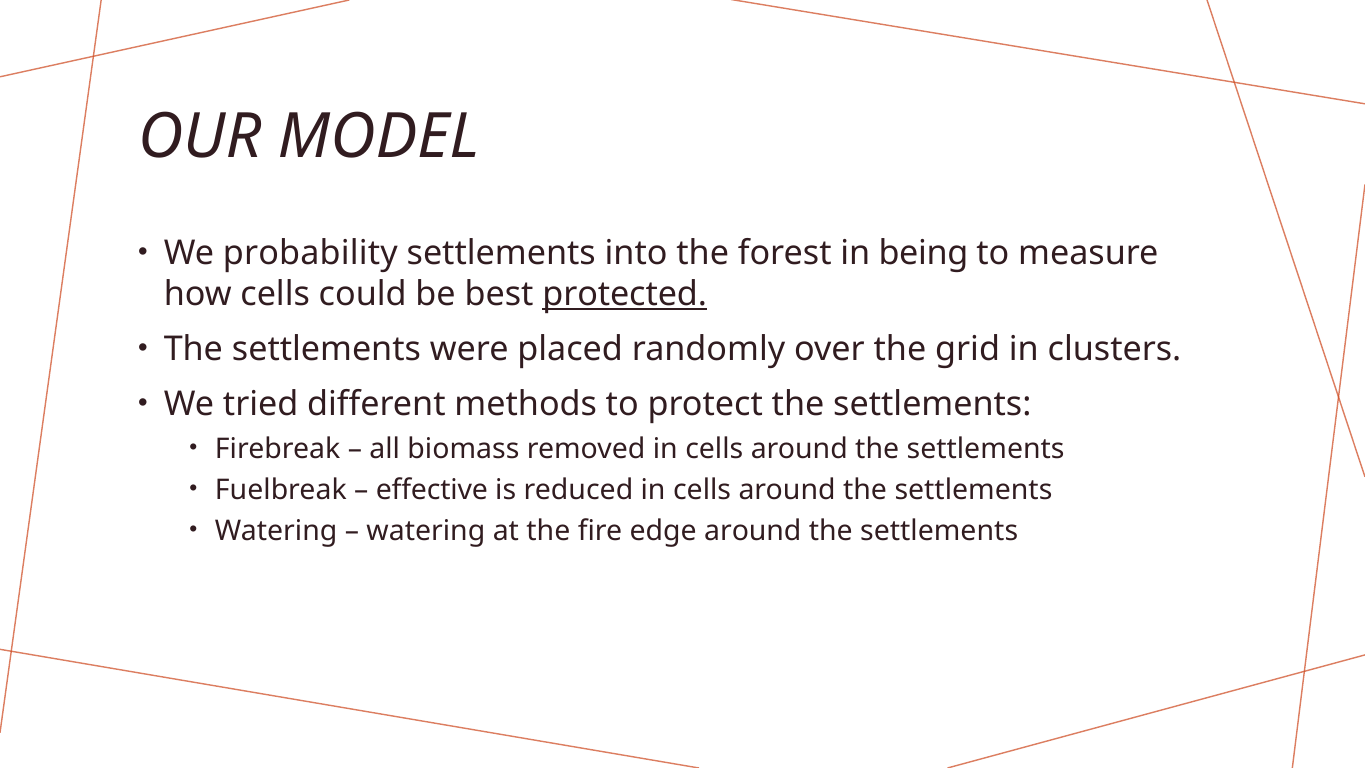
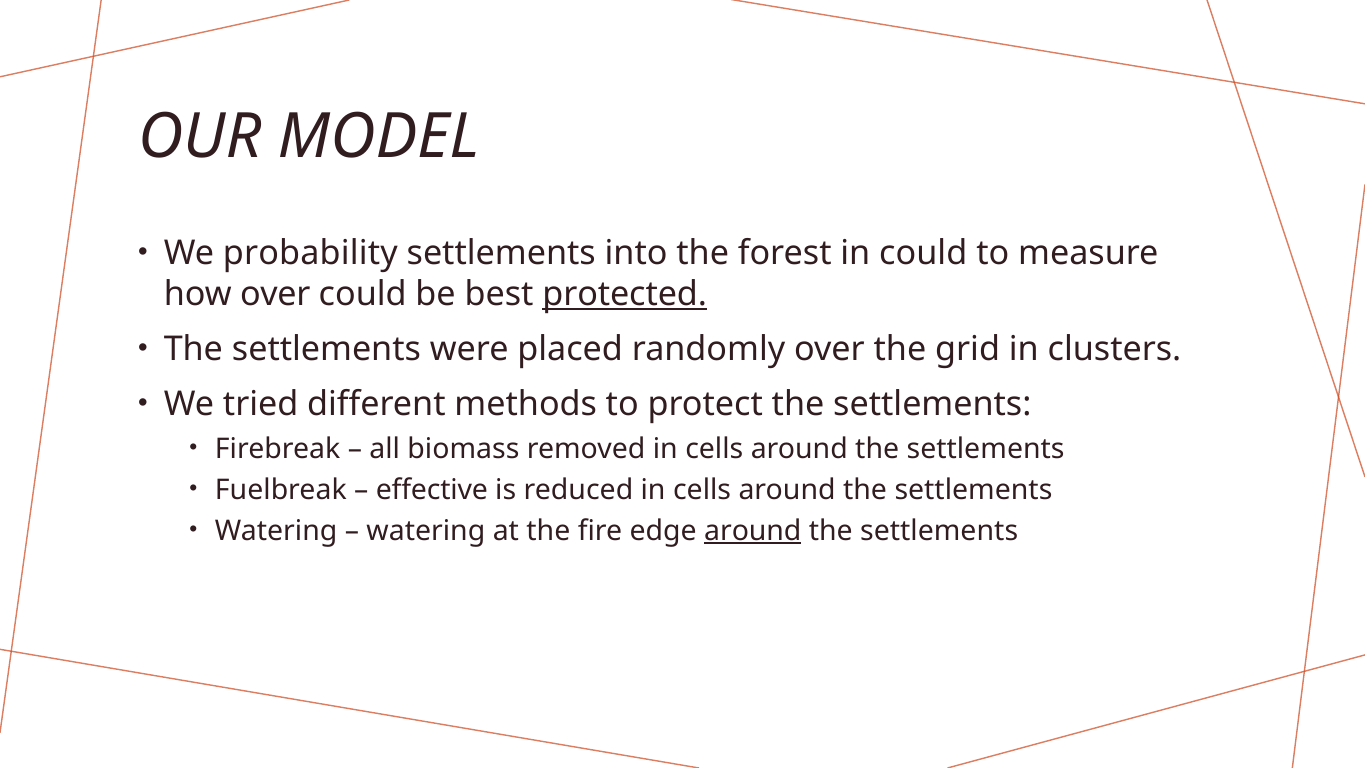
in being: being -> could (923, 253)
how cells: cells -> over (275, 294)
around underline: none -> present (753, 531)
